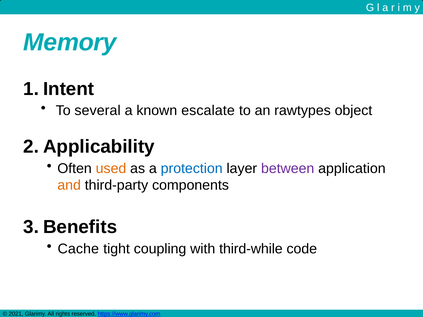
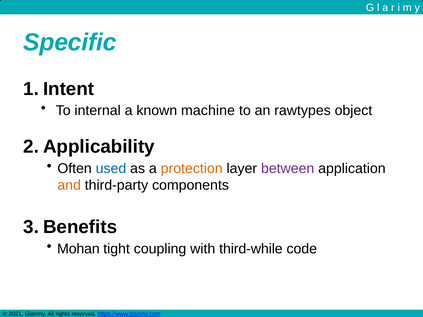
Memory: Memory -> Specific (70, 42)
several: several -> internal (98, 111)
escalate: escalate -> machine (208, 111)
used colour: orange -> blue (111, 168)
protection colour: blue -> orange (192, 168)
Cache: Cache -> Mohan (78, 249)
